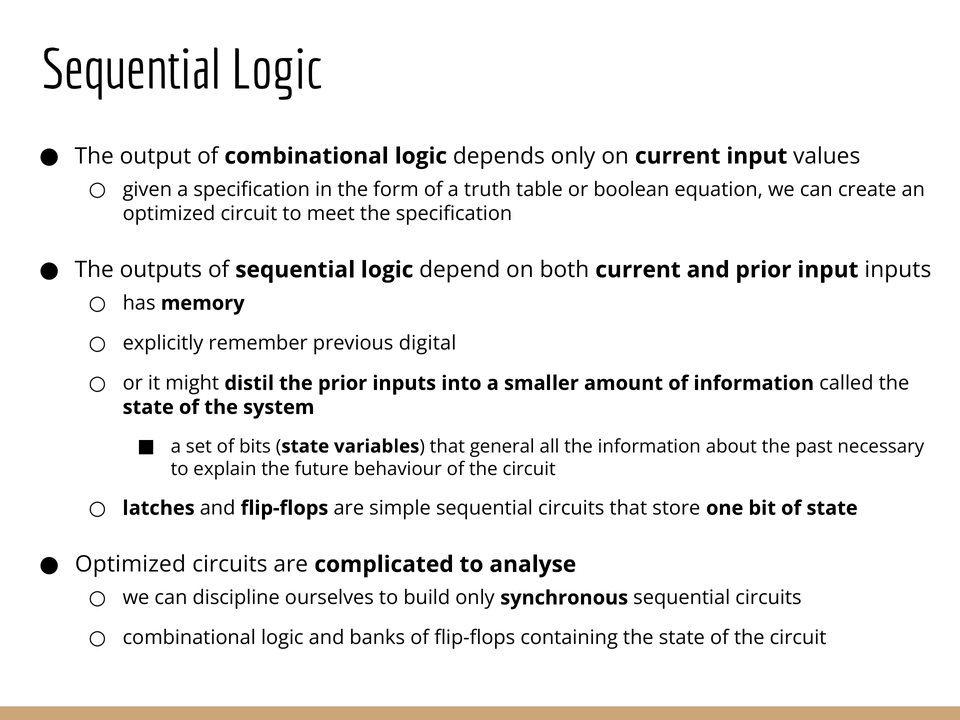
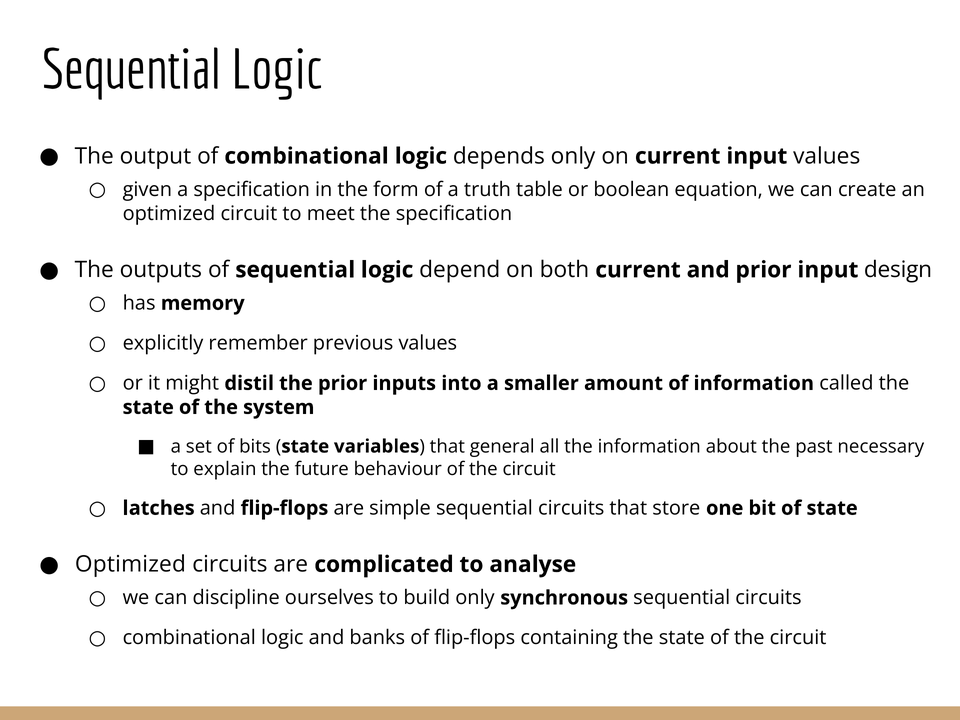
input inputs: inputs -> design (898, 270)
previous digital: digital -> values (428, 343)
